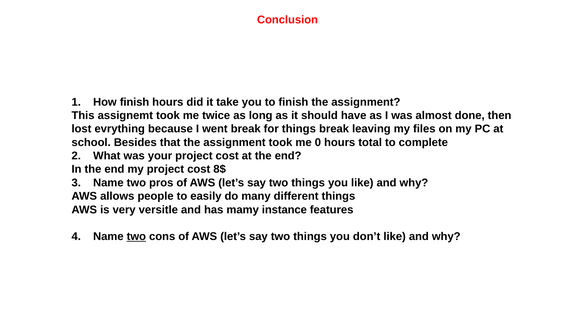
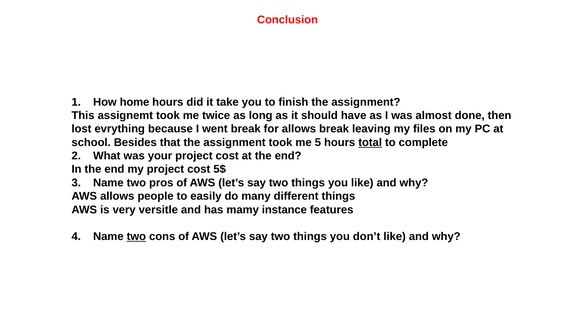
How finish: finish -> home (135, 102)
for things: things -> allows (299, 129)
0: 0 -> 5 (318, 142)
total underline: none -> present (370, 142)
8$: 8$ -> 5$ (220, 169)
